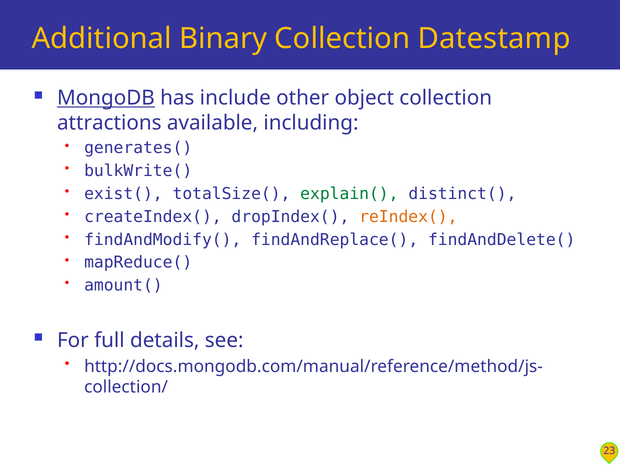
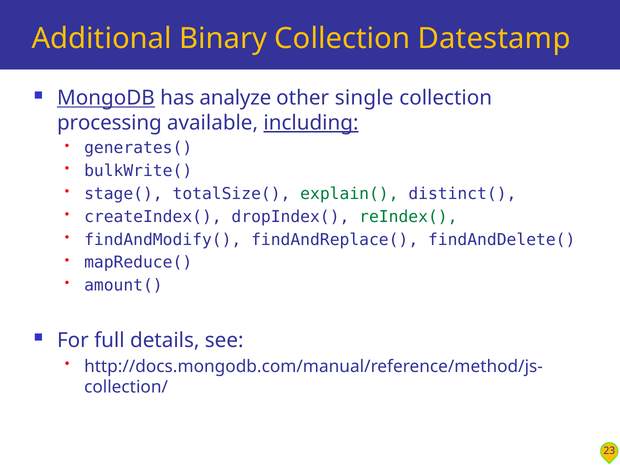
include: include -> analyze (235, 98)
object: object -> single (364, 98)
attractions: attractions -> processing (109, 123)
including underline: none -> present (311, 123)
exist(: exist( -> stage( (123, 194)
reIndex( colour: orange -> green (408, 217)
